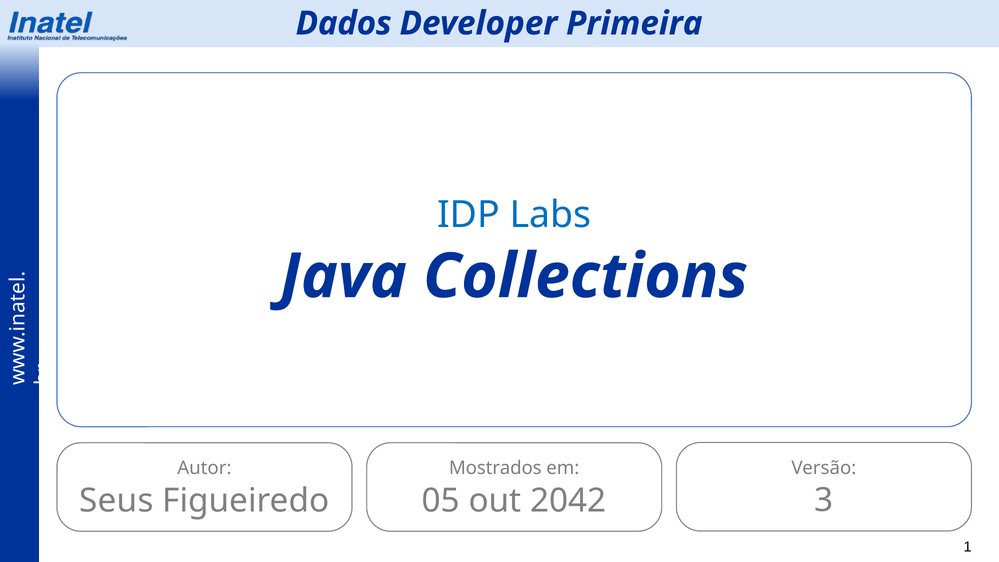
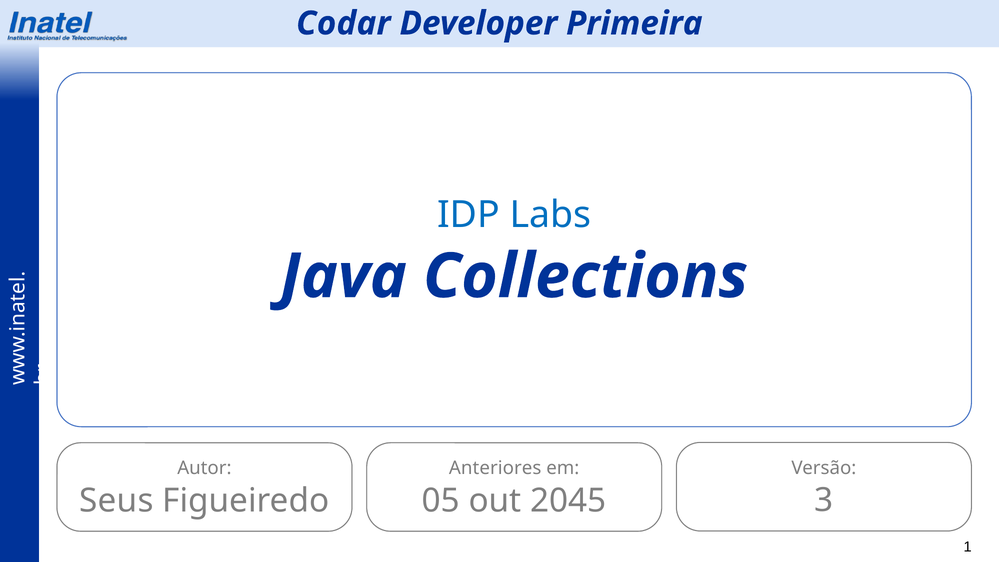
Dados: Dados -> Codar (343, 23)
Mostrados: Mostrados -> Anteriores (495, 468)
2042: 2042 -> 2045 (568, 501)
